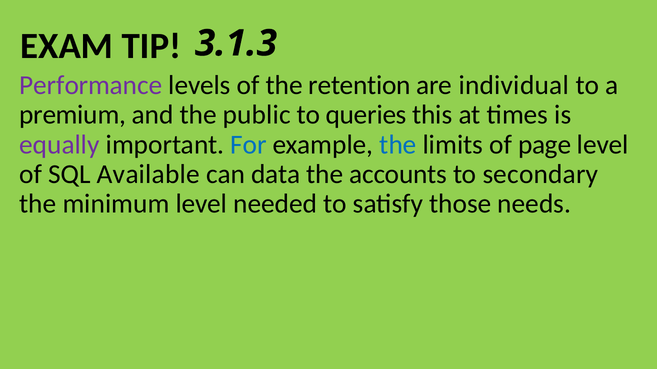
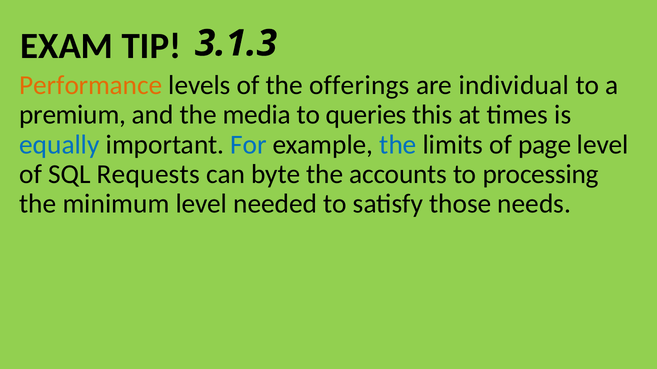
Performance colour: purple -> orange (91, 86)
retention: retention -> offerings (359, 86)
public: public -> media (257, 115)
equally colour: purple -> blue (59, 145)
Available: Available -> Requests (148, 174)
data: data -> byte (276, 174)
secondary: secondary -> processing (541, 174)
